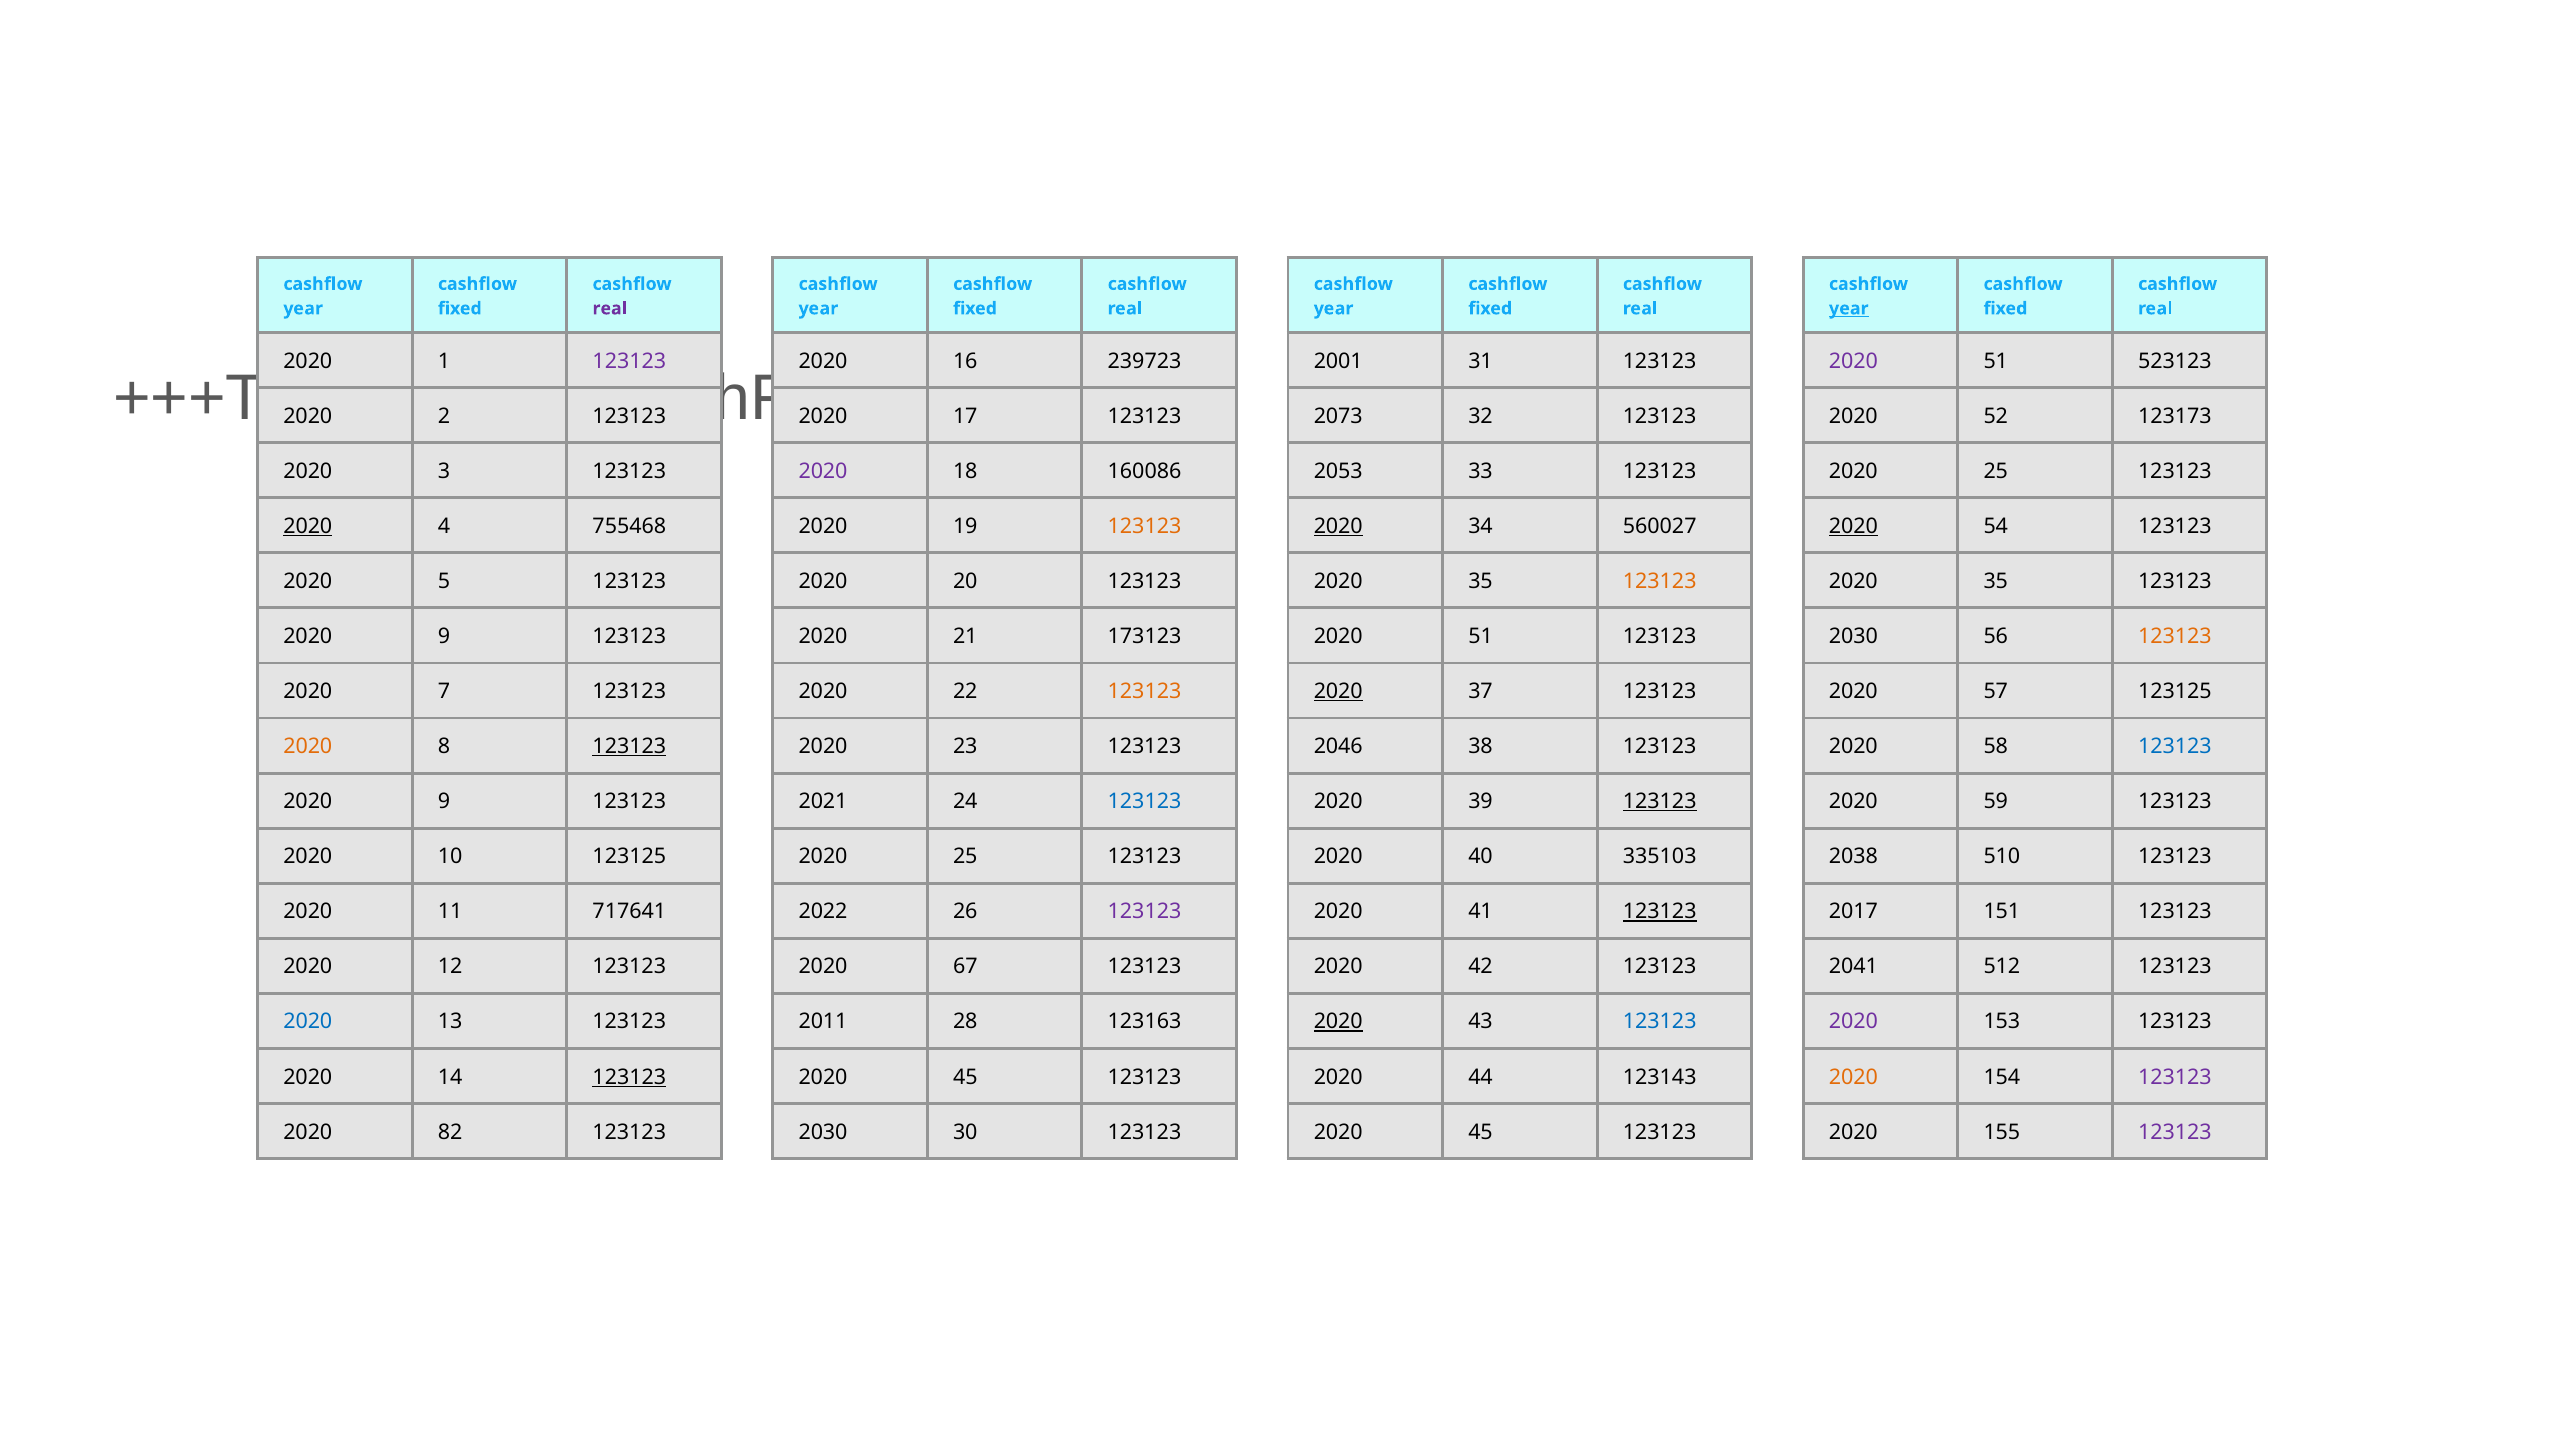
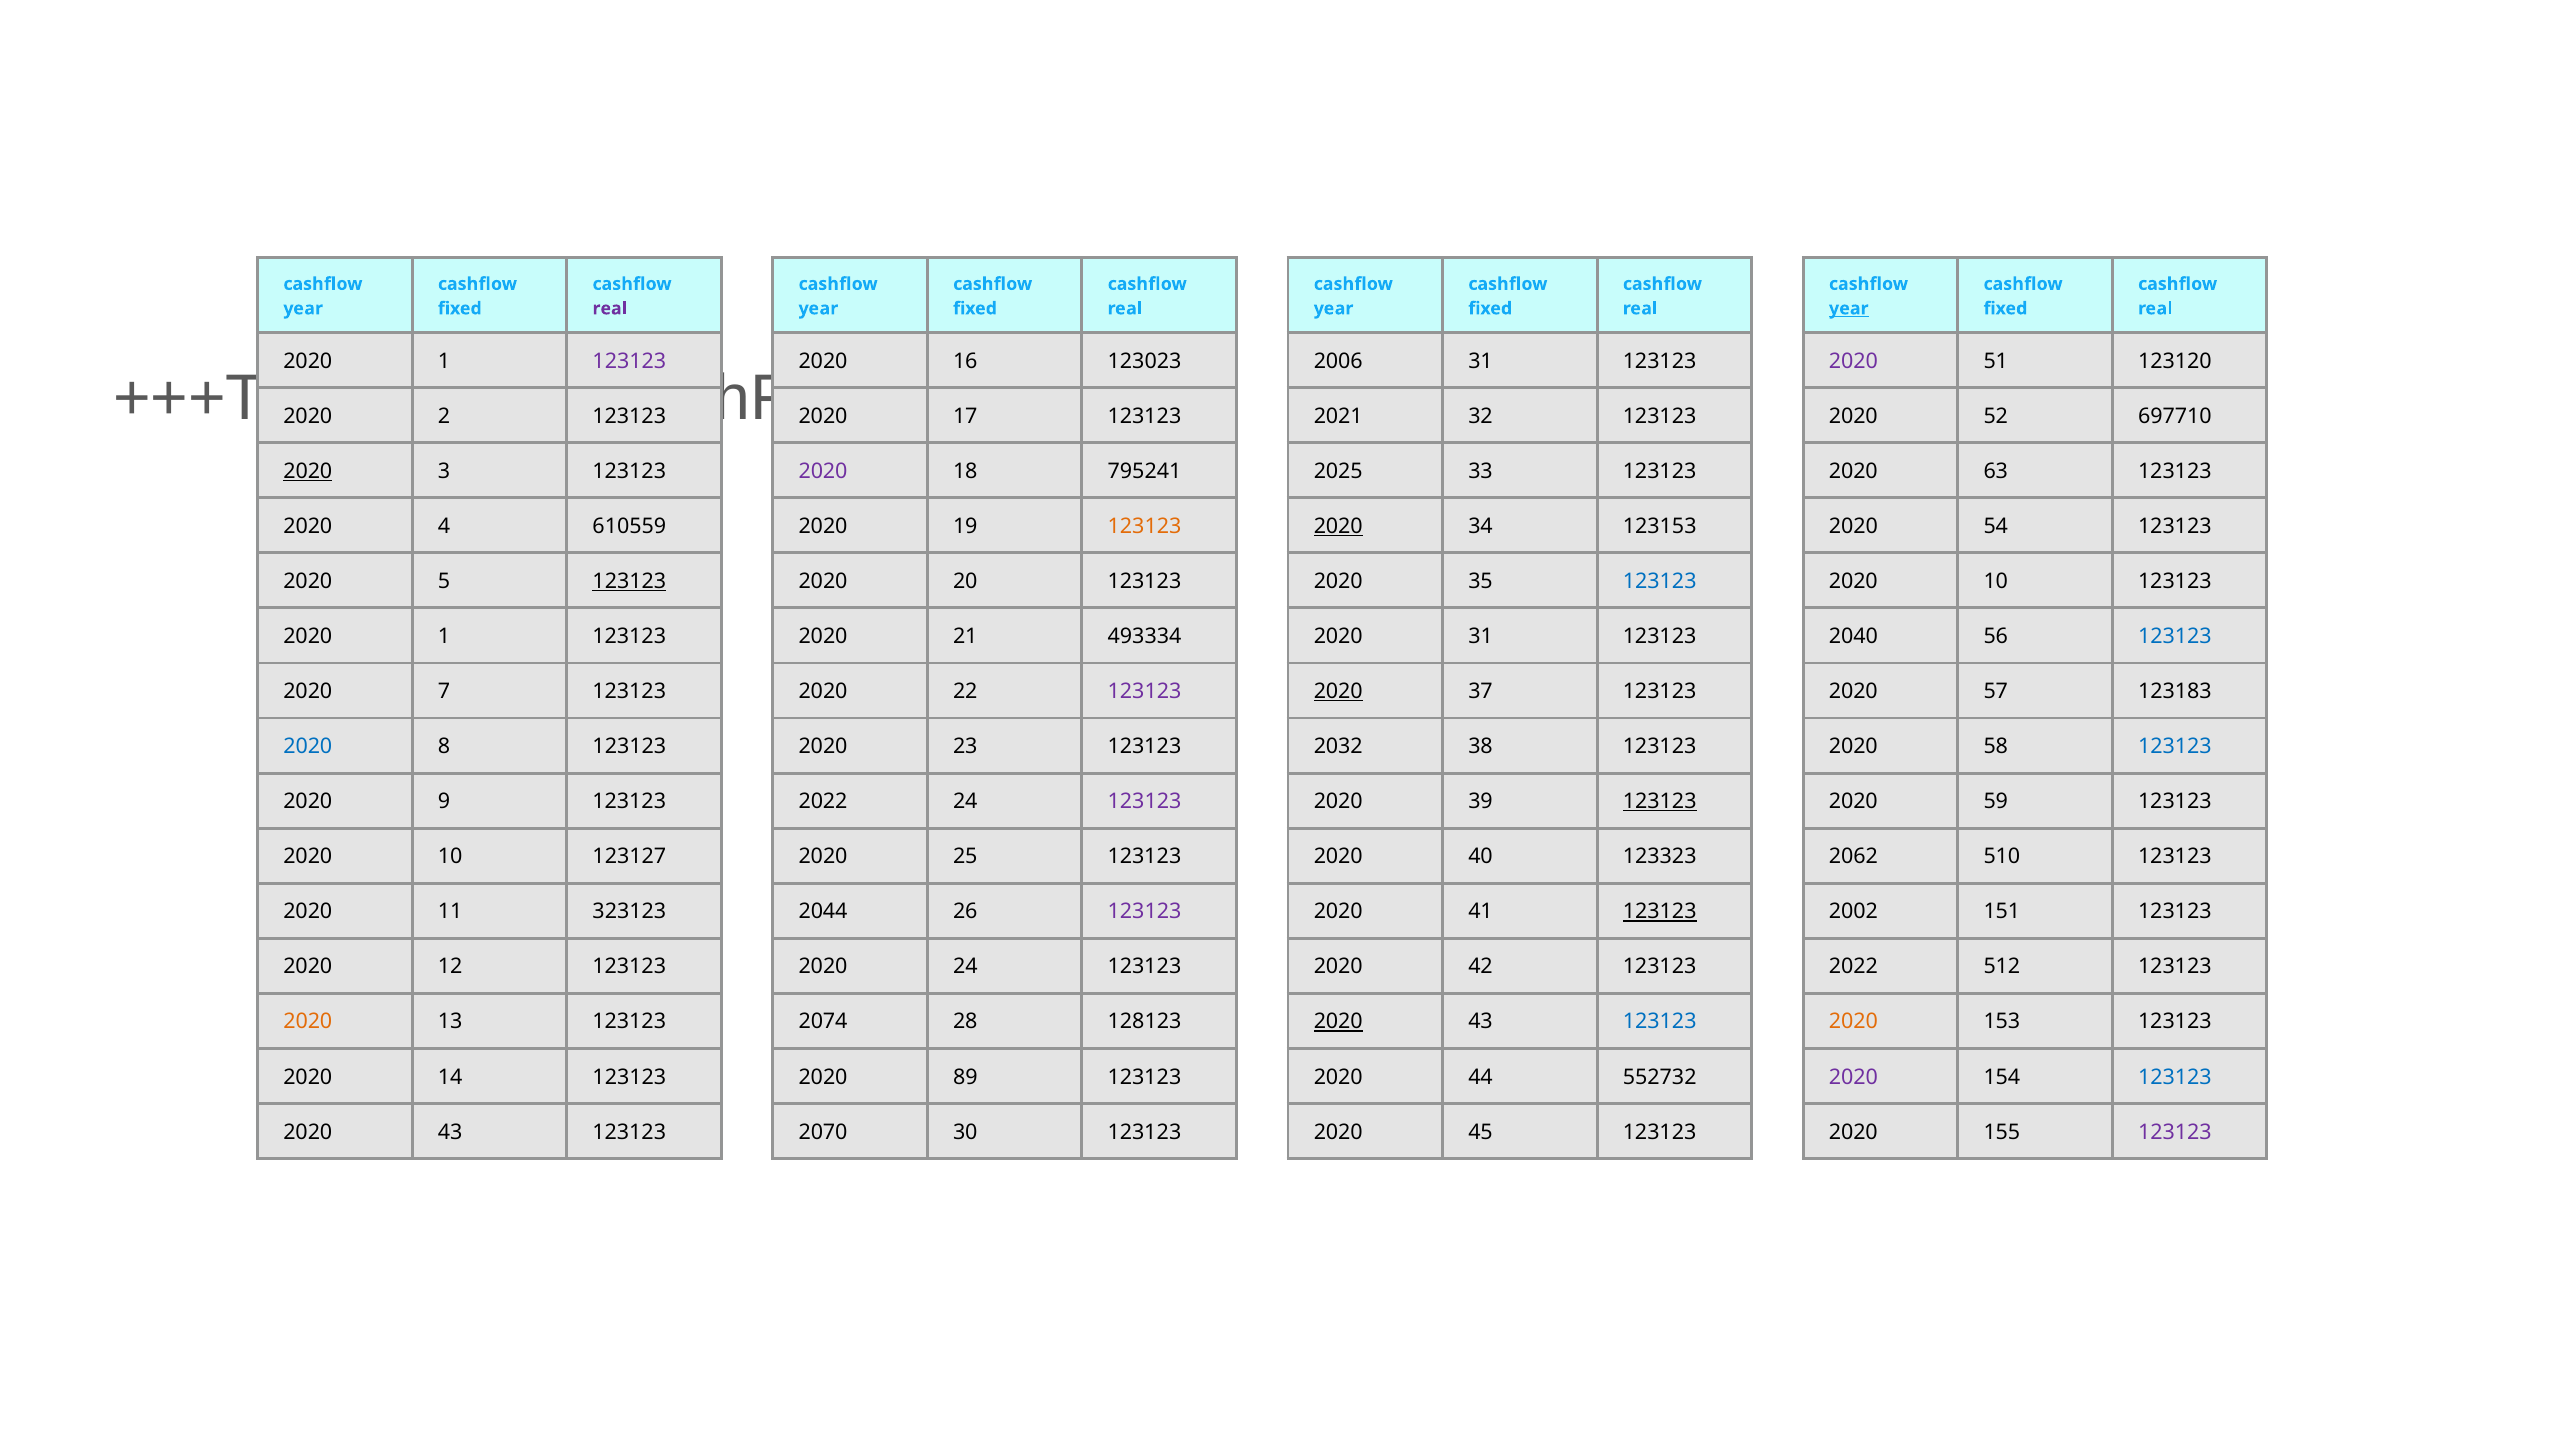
239723: 239723 -> 123023 (1145, 361)
2001: 2001 -> 2006 (1338, 361)
523123: 523123 -> 123120 (2175, 361)
2073: 2073 -> 2021 (1338, 416)
123173: 123173 -> 697710 (2175, 416)
2020 underline: none -> present (308, 471)
160086: 160086 -> 795241 (1145, 471)
2053: 2053 -> 2025 (1338, 471)
25: 25 -> 63 (1996, 471)
2020 underline: present -> none (308, 526)
755468: 755468 -> 610559 (629, 526)
560027: 560027 -> 123153 (1660, 526)
2020 underline: present -> none (1853, 526)
123123 underline: none -> present (629, 581)
123123 colour: orange -> blue (1660, 581)
35: 35 -> 10 (1996, 581)
9: 9 -> 1 (444, 636)
173123: 173123 -> 493334 (1145, 636)
51: 51 -> 31 (1481, 636)
2030: 2030 -> 2040 (1853, 636)
123123 colour: orange -> blue (2175, 636)
123123 colour: orange -> purple (1145, 691)
57 123125: 123125 -> 123183 (2175, 691)
2020 colour: orange -> blue (308, 747)
123123 underline: present -> none (629, 747)
2046: 2046 -> 2032 (1338, 747)
2021: 2021 -> 2022 (823, 802)
123123 colour: blue -> purple (1145, 802)
10 123125: 123125 -> 123127 (629, 857)
335103: 335103 -> 123323 (1660, 857)
2038: 2038 -> 2062 (1853, 857)
717641: 717641 -> 323123 (629, 912)
2022: 2022 -> 2044 (823, 912)
2017: 2017 -> 2002 (1853, 912)
2020 67: 67 -> 24 (965, 967)
2041: 2041 -> 2022 (1853, 967)
2020 colour: blue -> orange (308, 1022)
2011: 2011 -> 2074 (823, 1022)
123163: 123163 -> 128123 (1145, 1022)
2020 colour: purple -> orange (1853, 1022)
123123 underline: present -> none (629, 1077)
45: 45 -> 89 (965, 1077)
123143: 123143 -> 552732 (1660, 1077)
2020 colour: orange -> purple (1853, 1077)
123123 colour: purple -> blue (2175, 1077)
82: 82 -> 43 (450, 1132)
2030: 2030 -> 2070 (823, 1132)
